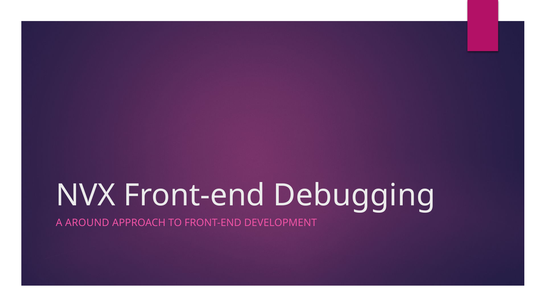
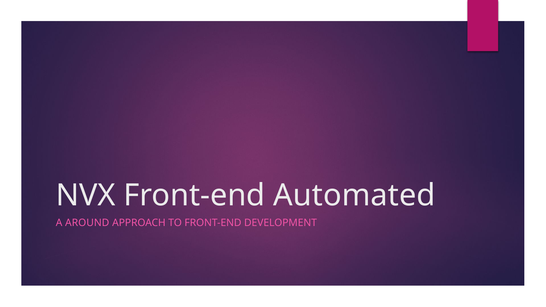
Debugging: Debugging -> Automated (354, 196)
